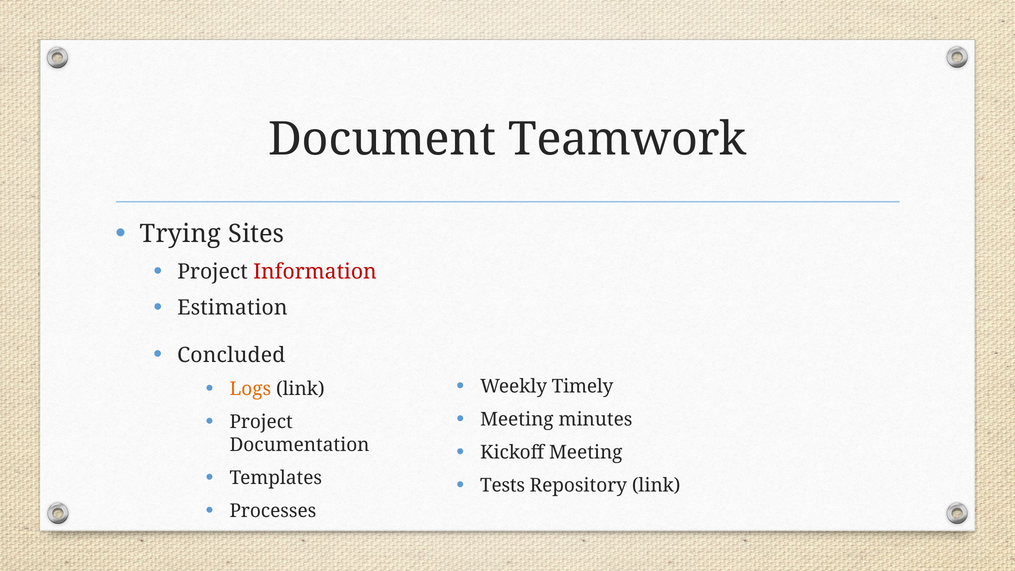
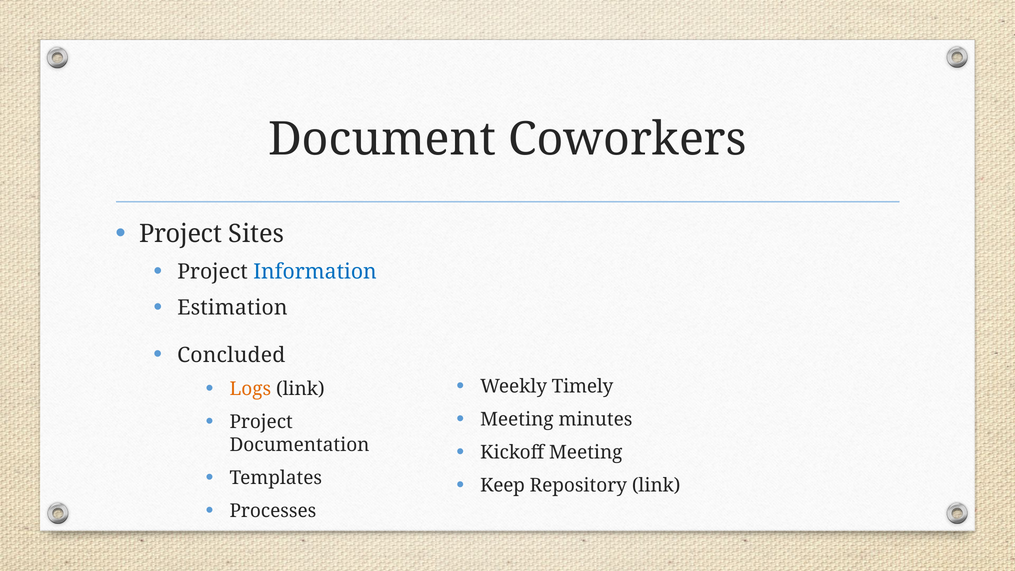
Teamwork: Teamwork -> Coworkers (627, 139)
Trying: Trying -> Project (181, 234)
Information colour: red -> blue (315, 272)
Tests: Tests -> Keep (503, 485)
